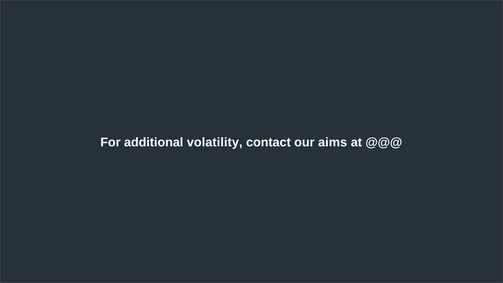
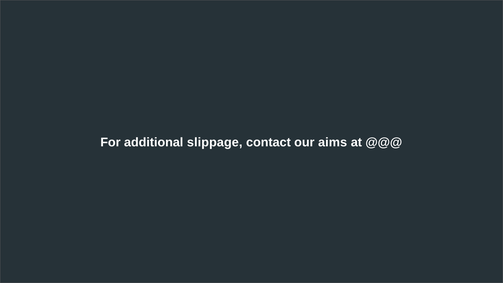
volatility: volatility -> slippage (215, 142)
